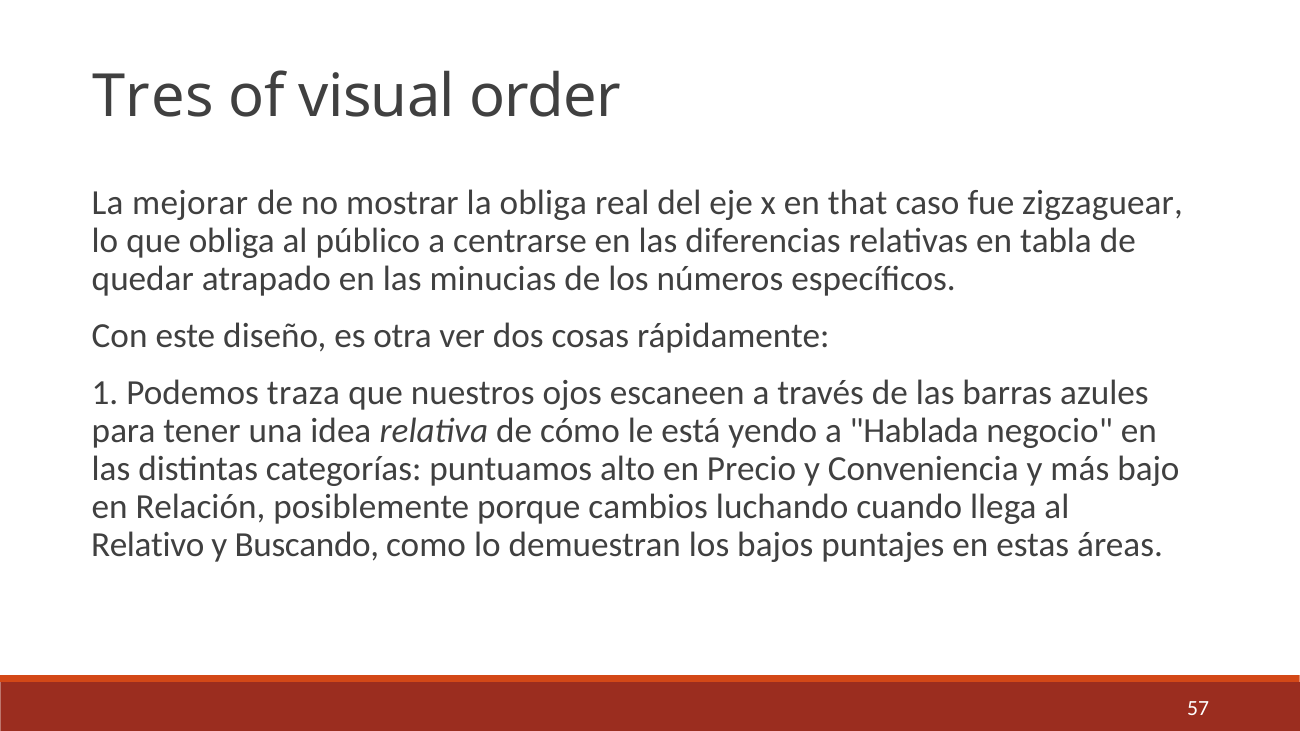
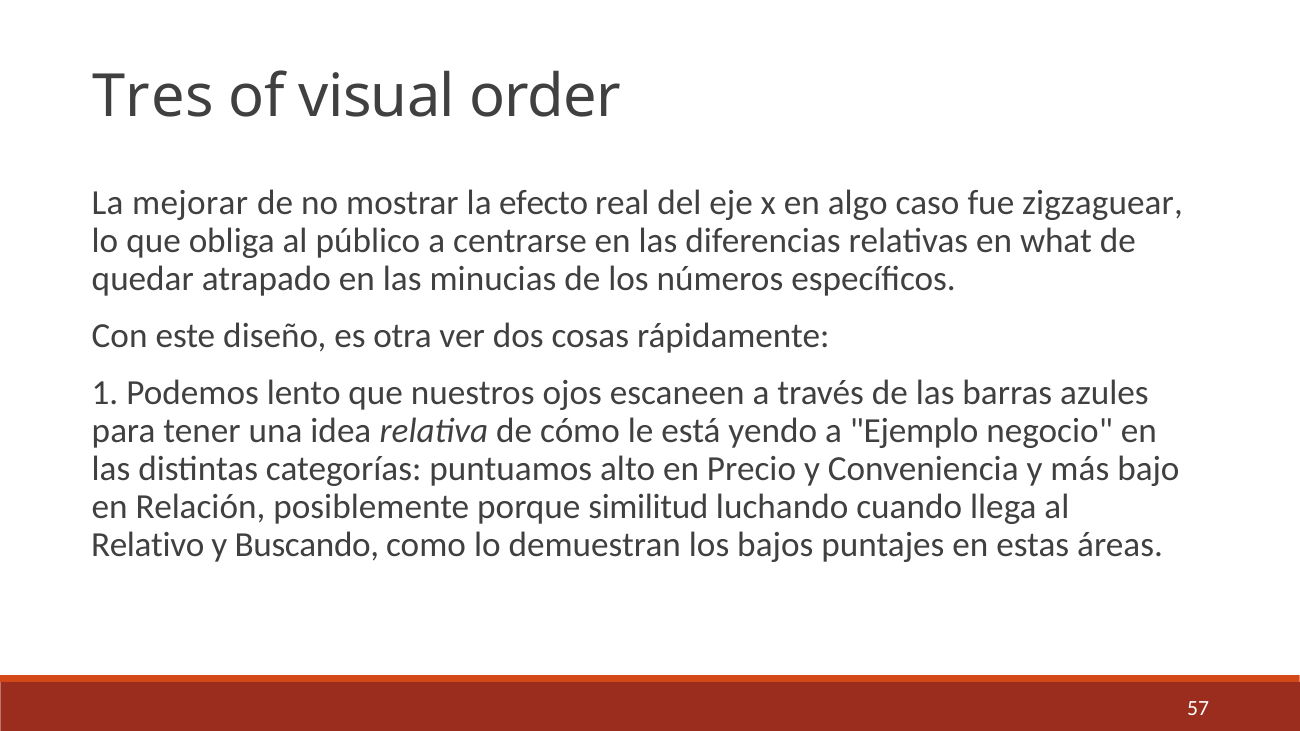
la obliga: obliga -> efecto (544, 203)
that: that -> algo (858, 203)
tabla: tabla -> what (1056, 241)
traza: traza -> lento (304, 393)
Hablada: Hablada -> Ejemplo (914, 431)
cambios: cambios -> similitud (648, 507)
